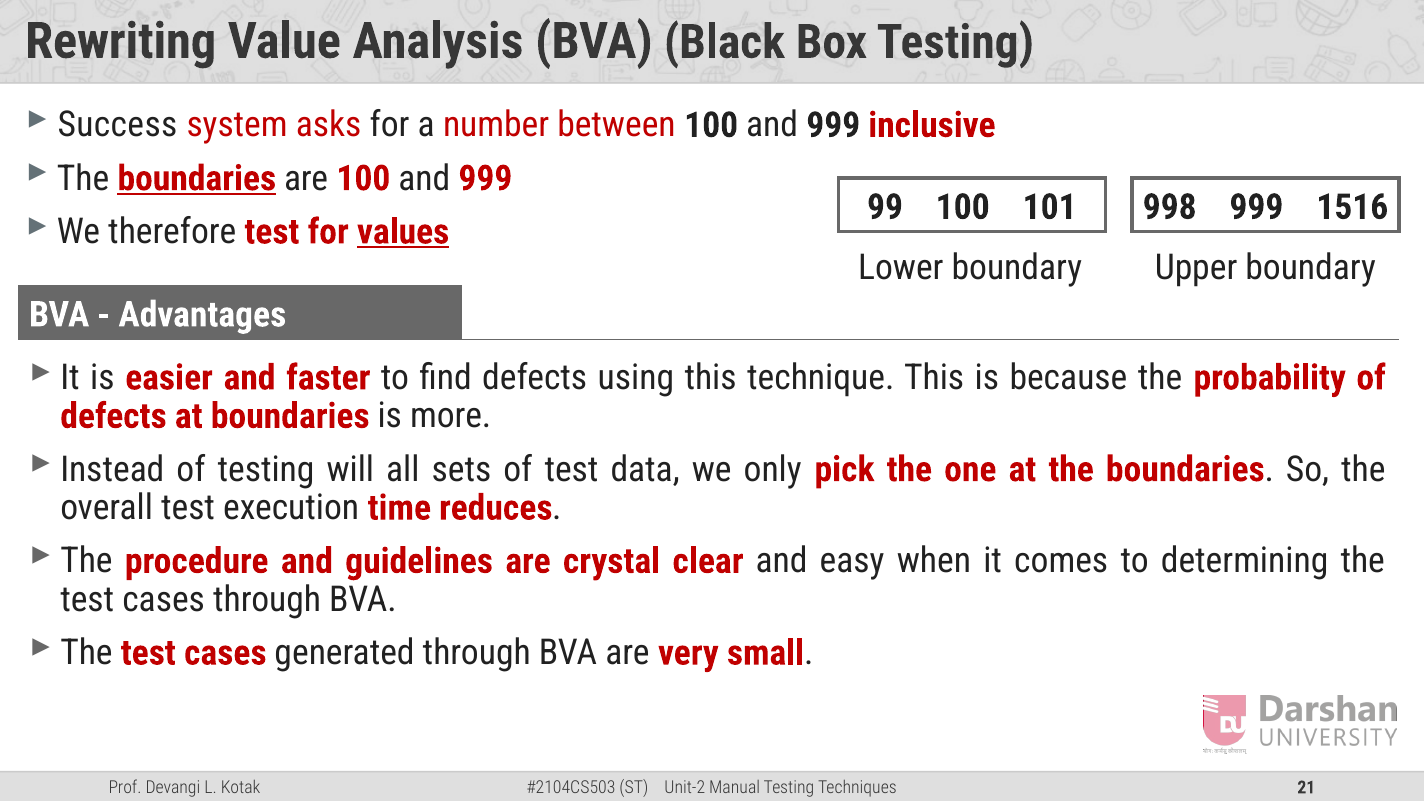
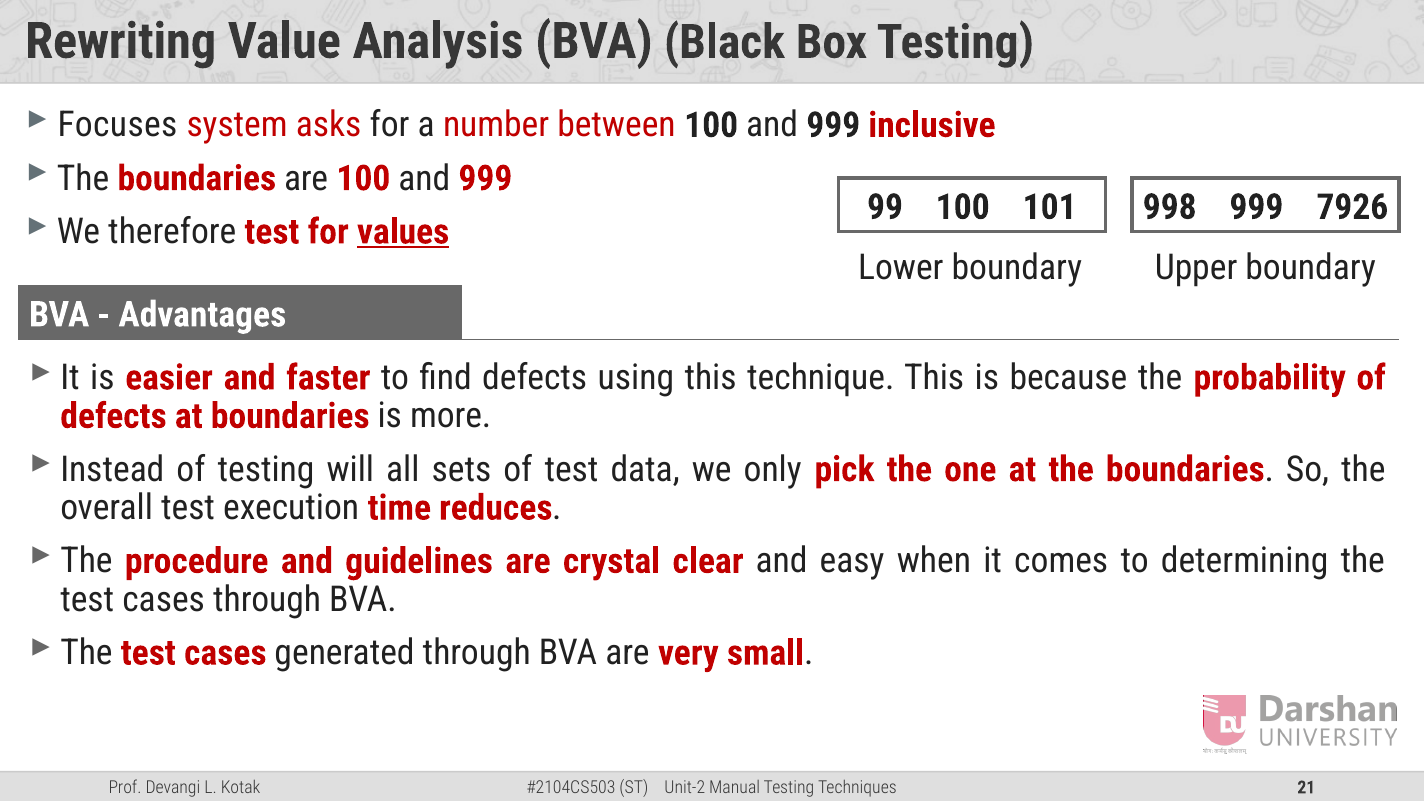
Success: Success -> Focuses (117, 125)
boundaries underline: present -> none (197, 178)
1516: 1516 -> 7926 (1352, 207)
